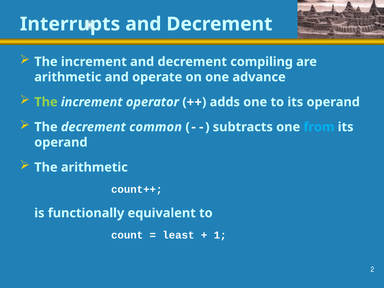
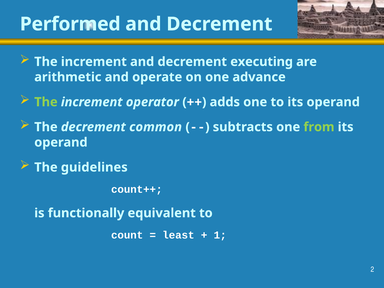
Interrupts: Interrupts -> Performed (70, 24)
compiling: compiling -> executing (262, 62)
from colour: light blue -> light green (319, 127)
The arithmetic: arithmetic -> guidelines (94, 167)
